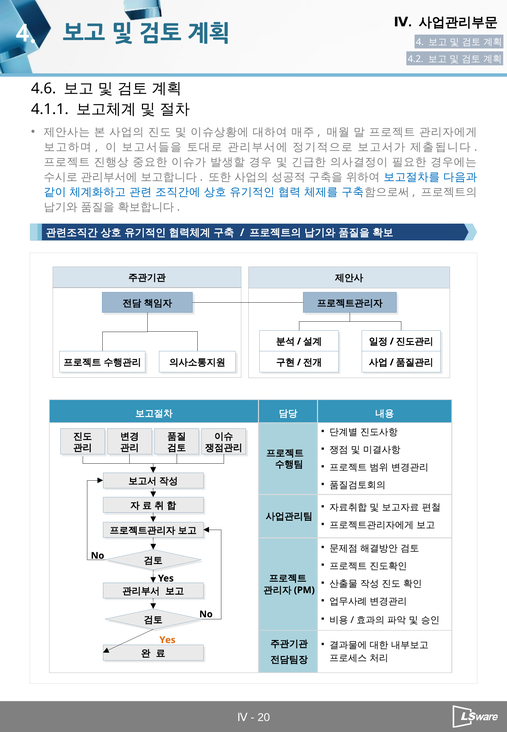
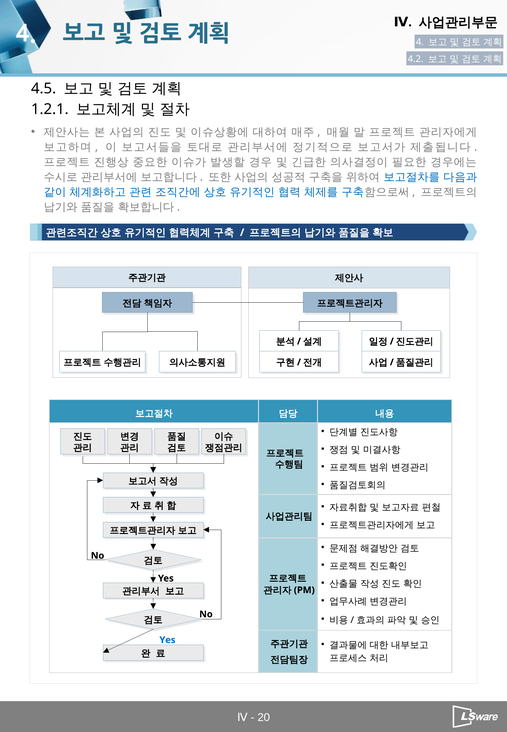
4.6: 4.6 -> 4.5 (44, 89)
4.1.1: 4.1.1 -> 1.2.1 (50, 109)
Yes colour: orange -> blue (167, 640)
